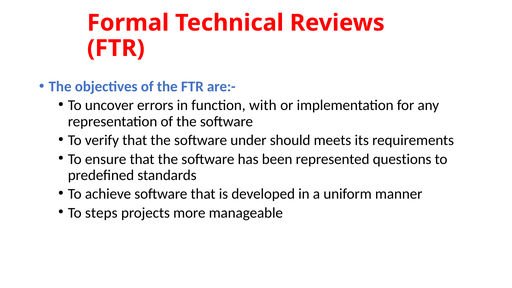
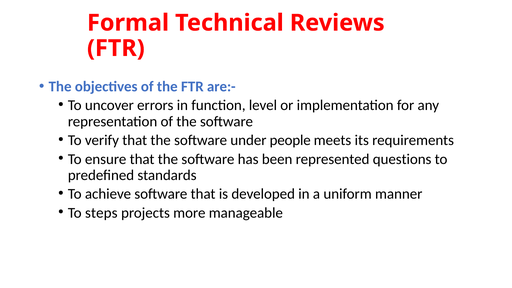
with: with -> level (263, 105)
should: should -> people (290, 140)
